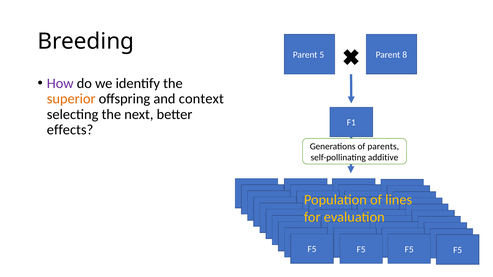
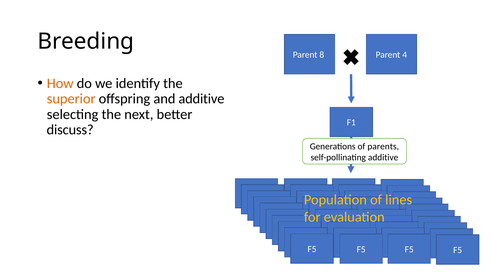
5: 5 -> 8 (322, 55)
8: 8 -> 4 (405, 55)
How colour: purple -> orange (60, 83)
and context: context -> additive (201, 99)
effects: effects -> discuss (70, 130)
